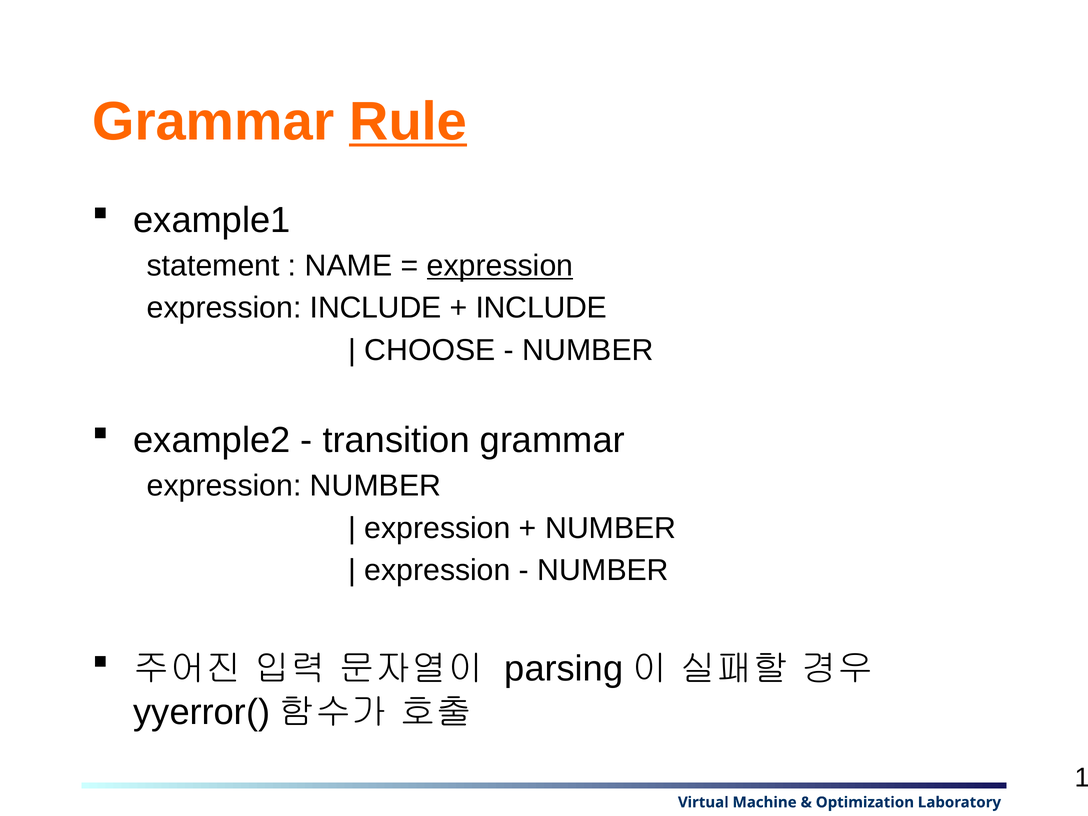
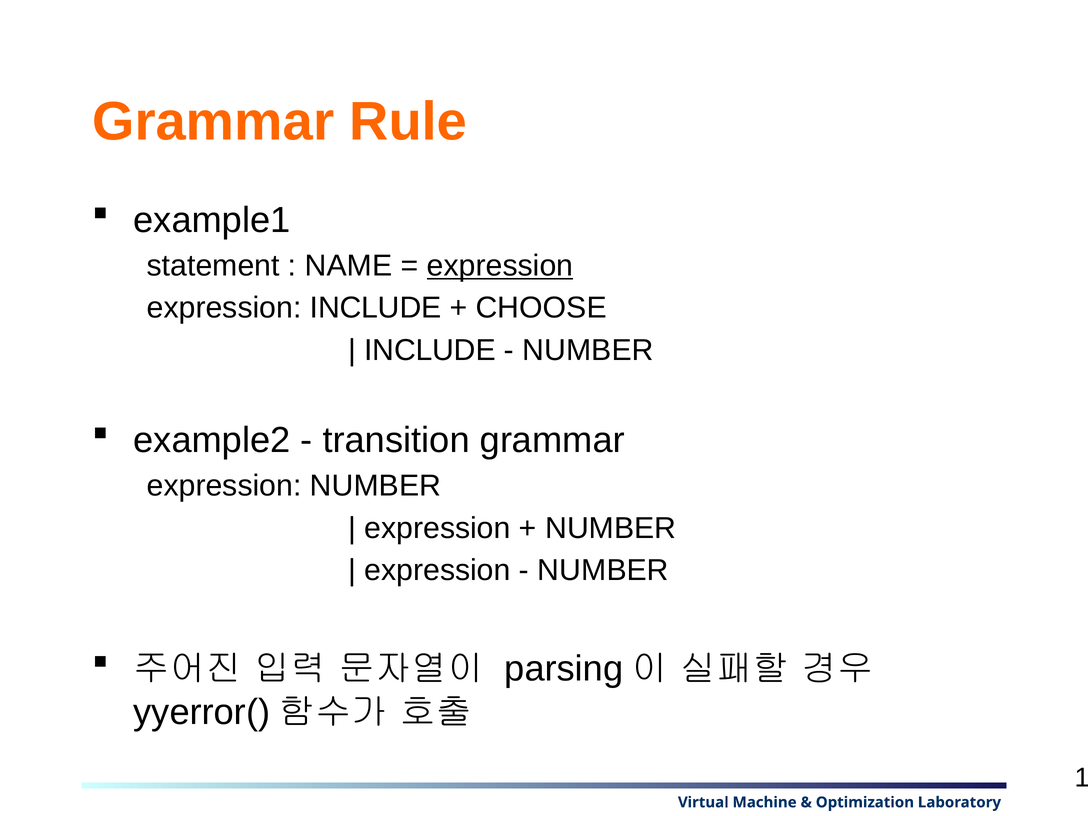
Rule underline: present -> none (408, 122)
INCLUDE: INCLUDE -> CHOOSE (541, 308)
CHOOSE: CHOOSE -> INCLUDE (430, 350)
